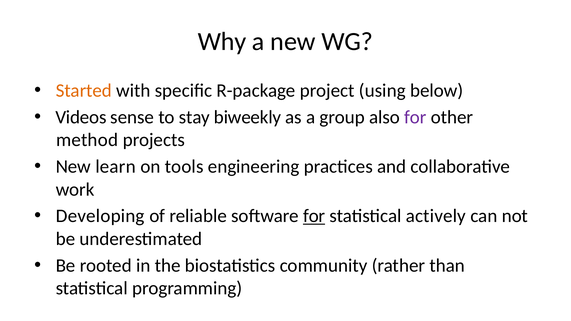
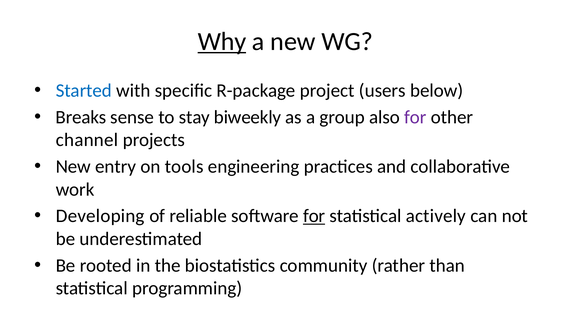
Why underline: none -> present (222, 41)
Started colour: orange -> blue (84, 91)
using: using -> users (382, 91)
Videos: Videos -> Breaks (81, 117)
method: method -> channel (87, 140)
learn: learn -> entry (116, 167)
